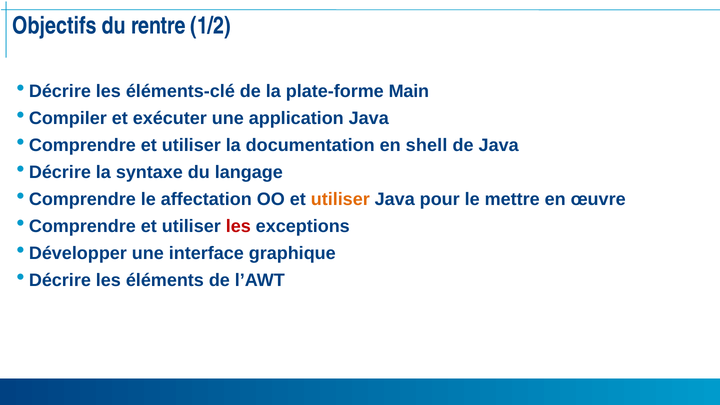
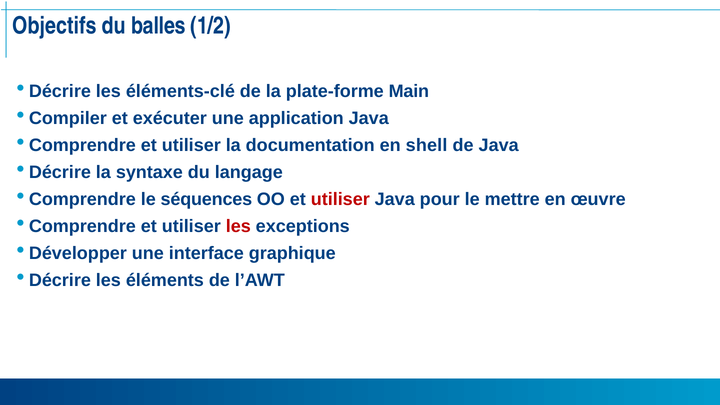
rentre: rentre -> balles (158, 26)
affectation: affectation -> séquences (206, 199)
utiliser colour: orange -> red (340, 199)
